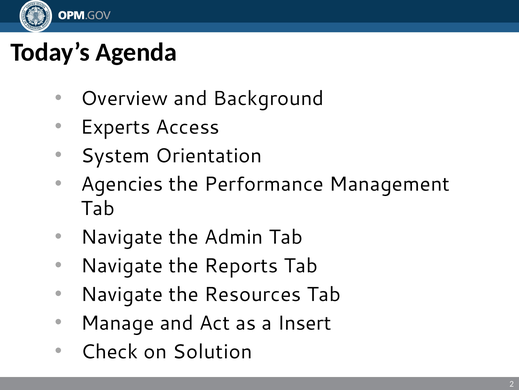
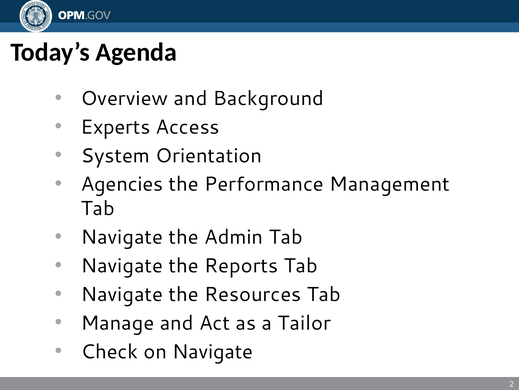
Insert: Insert -> Tailor (304, 322)
on Solution: Solution -> Navigate (213, 351)
